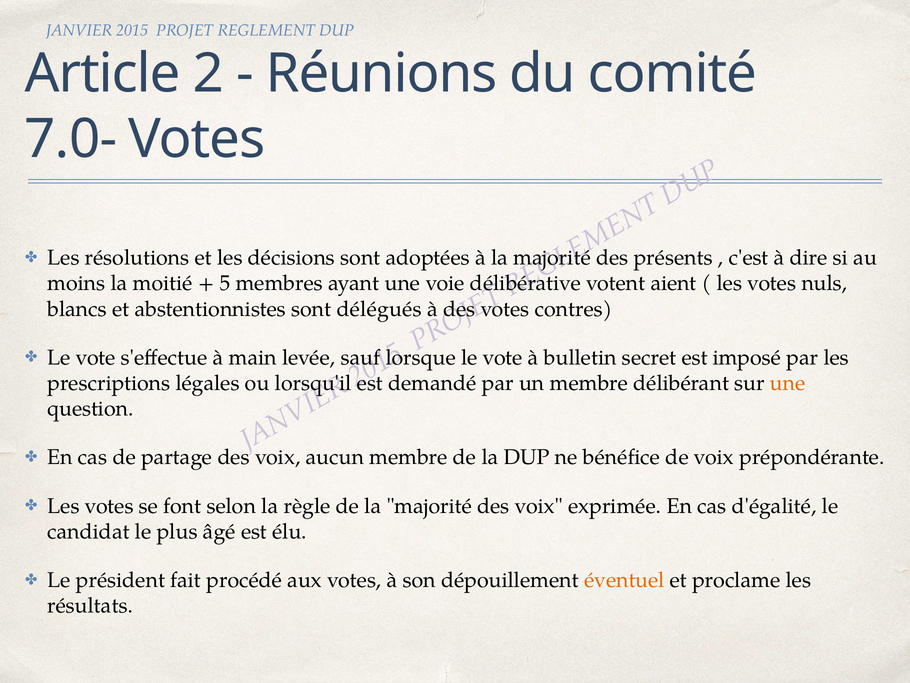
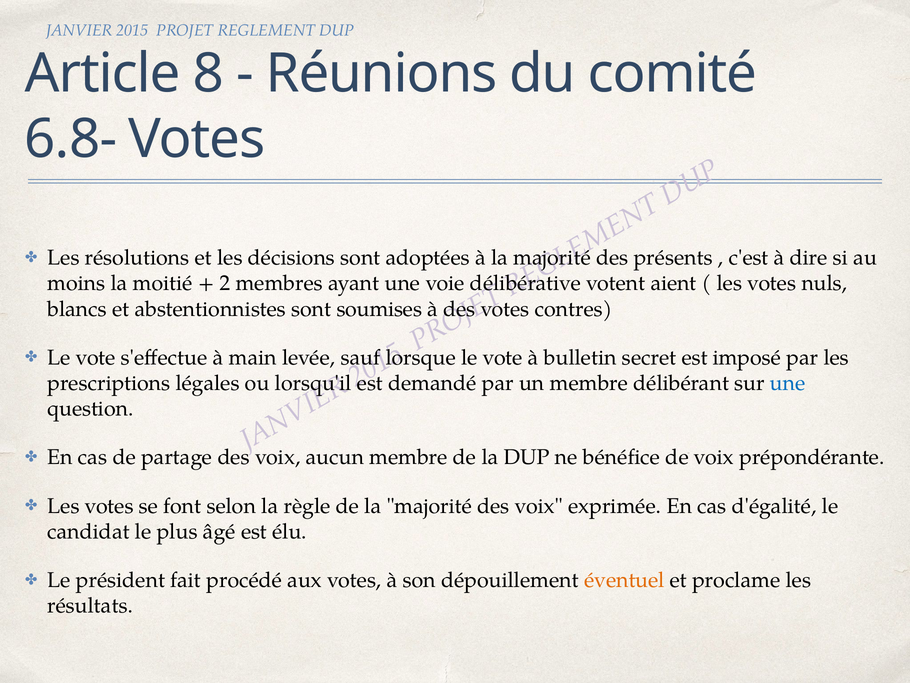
Article 2: 2 -> 8 (208, 74)
7.0-: 7.0- -> 6.8- (71, 139)
5: 5 -> 2 (225, 283)
délégués: délégués -> soumises (379, 309)
une colour: orange -> blue (788, 383)
